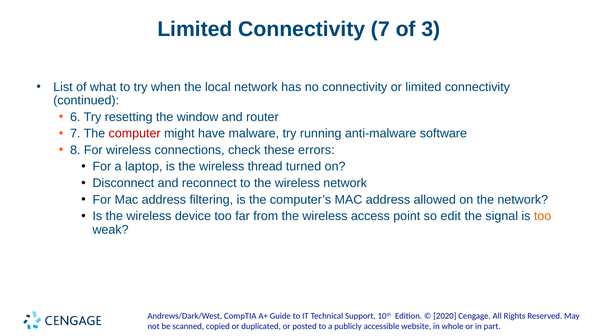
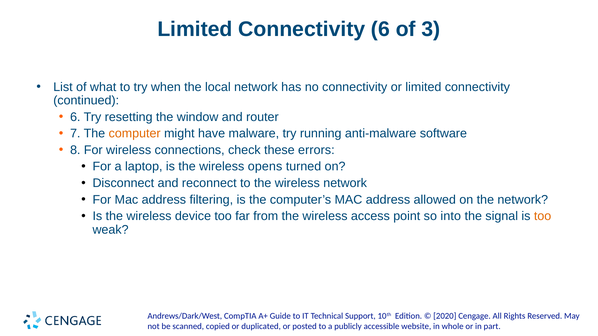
Connectivity 7: 7 -> 6 (380, 29)
computer colour: red -> orange (135, 134)
thread: thread -> opens (265, 167)
edit: edit -> into (451, 216)
